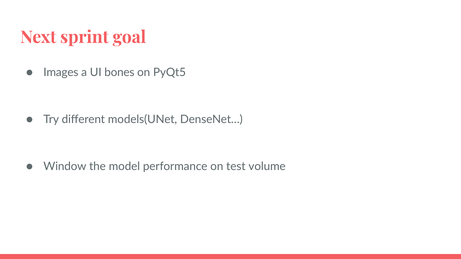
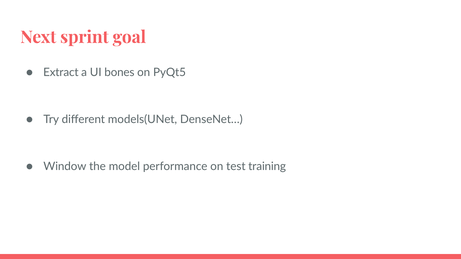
Images: Images -> Extract (61, 72)
volume: volume -> training (267, 167)
